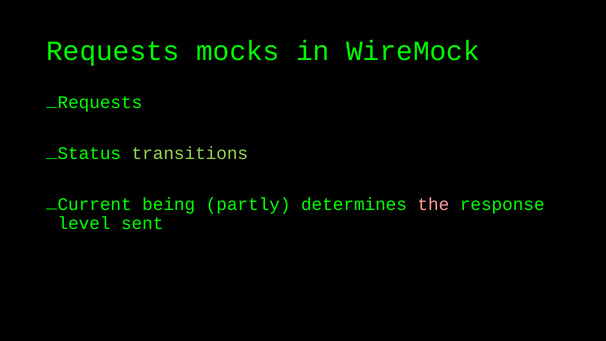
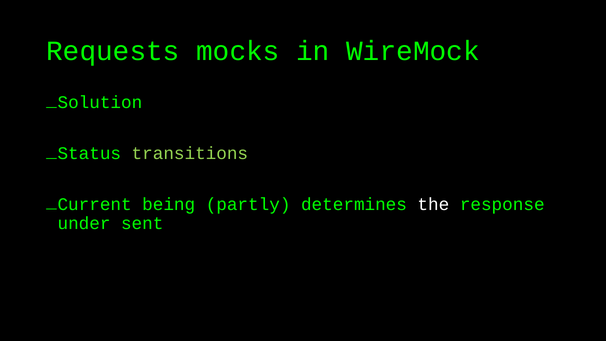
Requests: Requests -> Solution (100, 102)
the colour: pink -> white (433, 204)
level: level -> under (84, 223)
